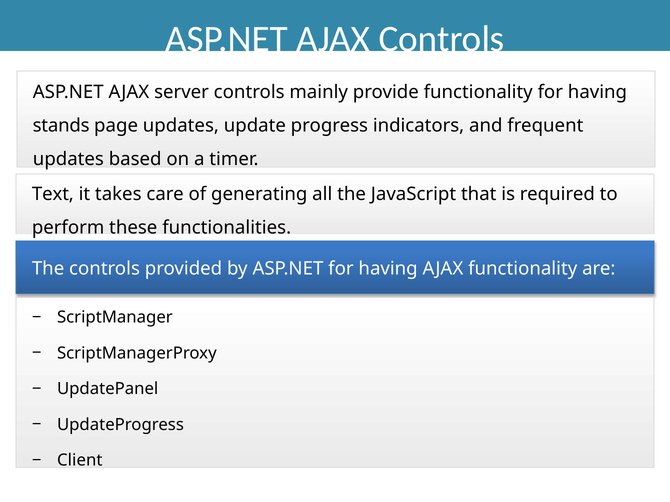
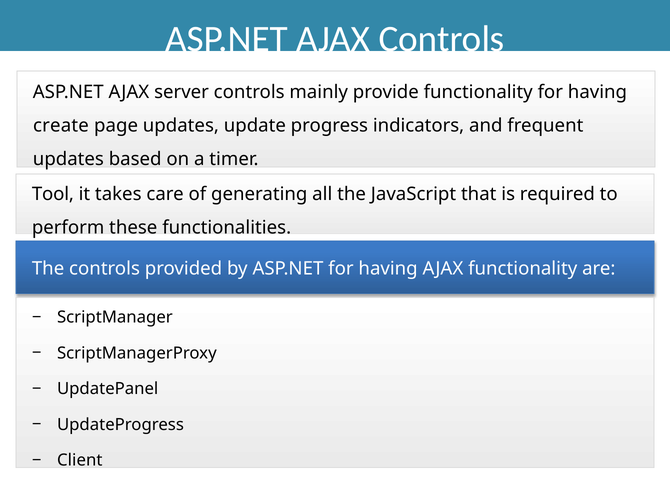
stands: stands -> create (61, 126)
Text: Text -> Tool (53, 194)
